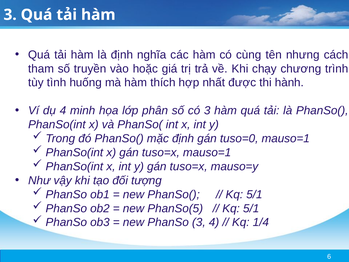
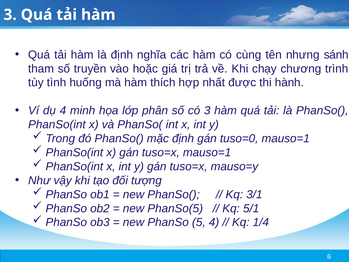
cách: cách -> sánh (336, 55)
5/1: 5/1 -> 3/1 (254, 194)
PhanSo 3: 3 -> 5 (199, 222)
